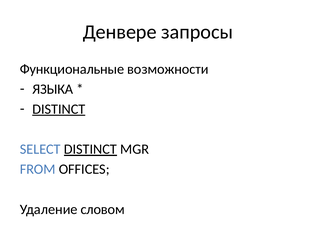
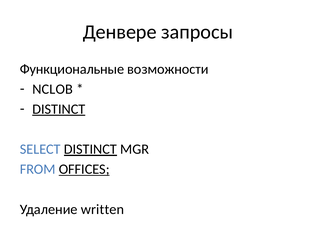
ЯЗЫКА: ЯЗЫКА -> NCLOB (53, 89)
OFFICES underline: none -> present (84, 169)
словом: словом -> written (102, 210)
